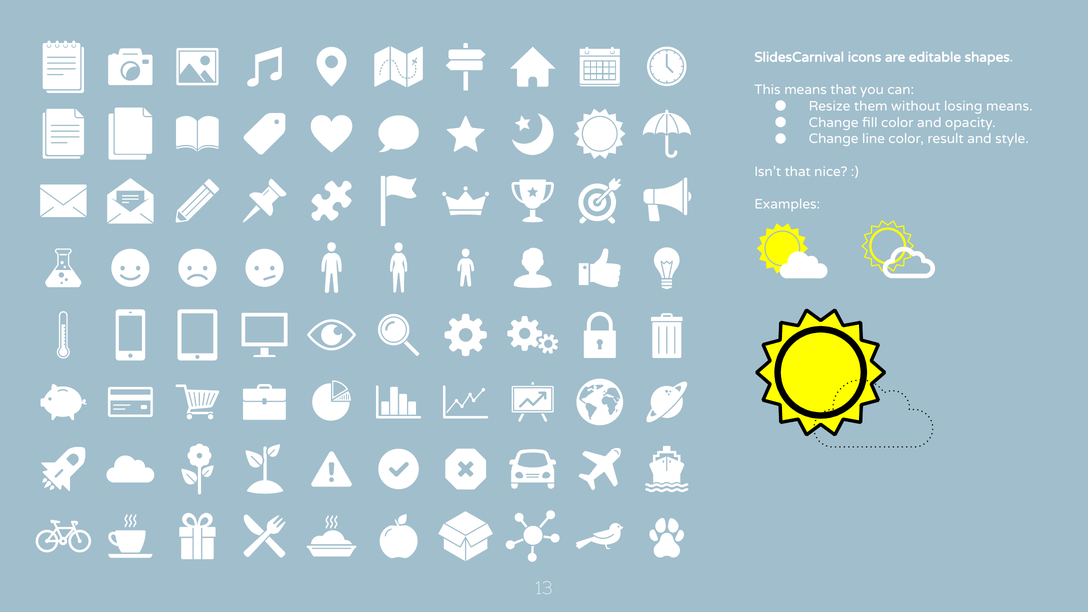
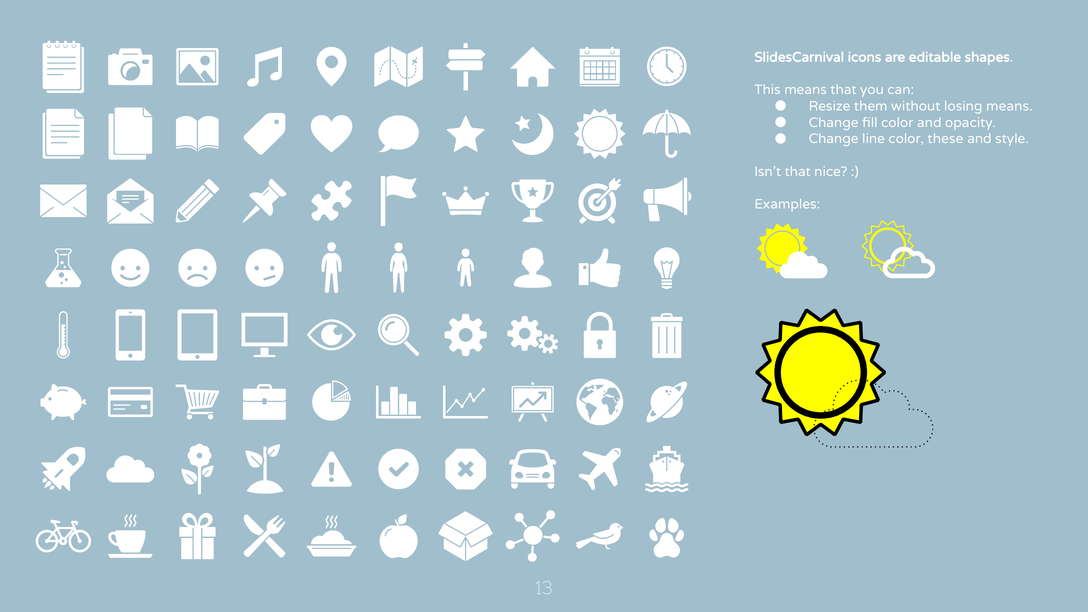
result: result -> these (945, 139)
